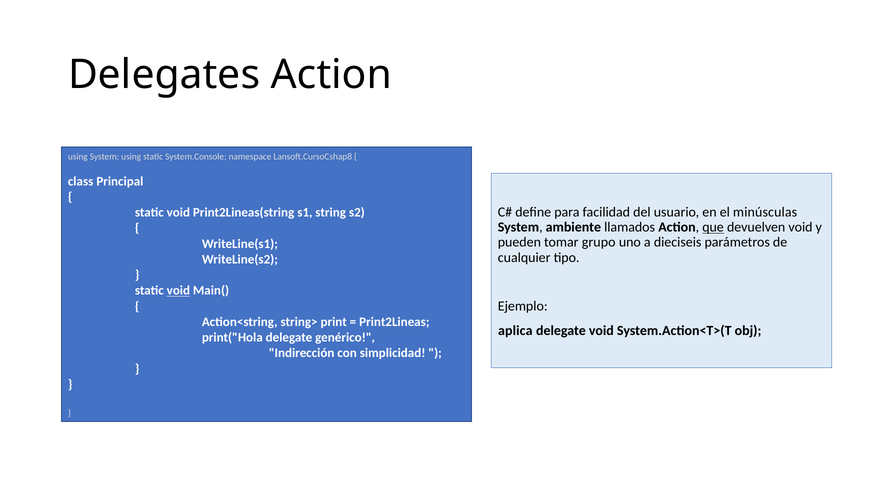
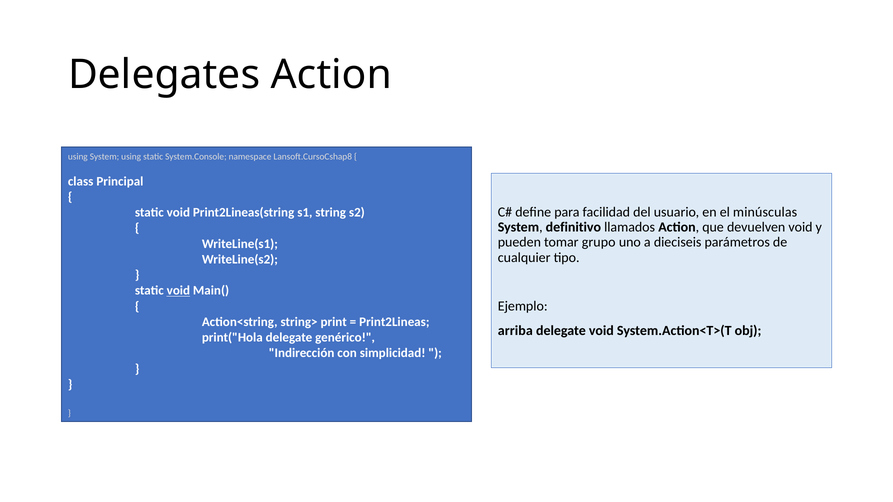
ambiente: ambiente -> definitivo (573, 227)
que underline: present -> none (713, 227)
aplica: aplica -> arriba (515, 331)
